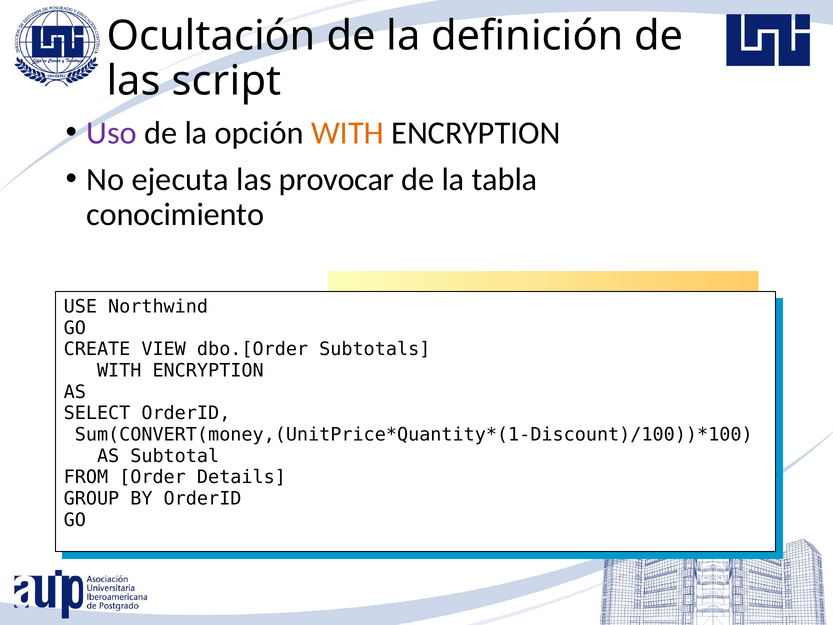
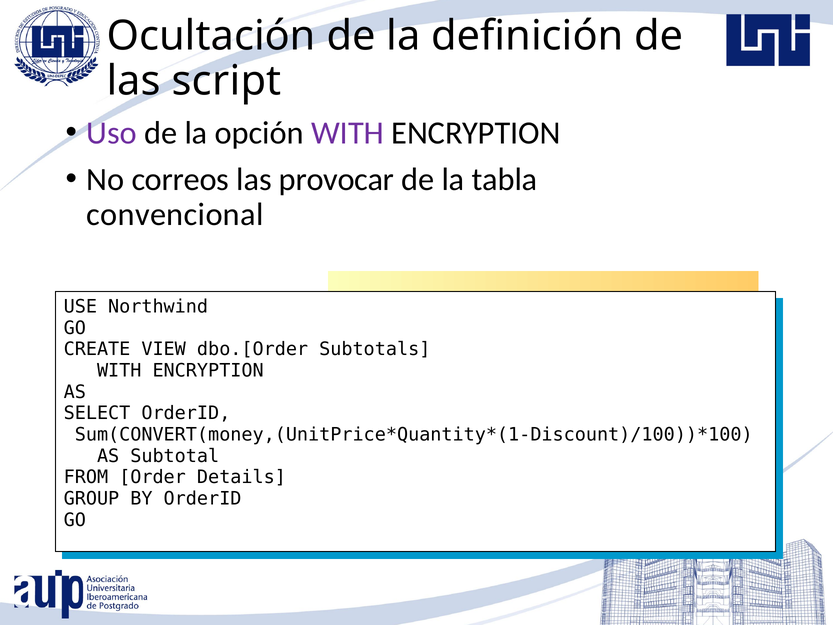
WITH colour: orange -> purple (348, 133)
ejecuta: ejecuta -> correos (180, 179)
conocimiento: conocimiento -> convencional (175, 214)
